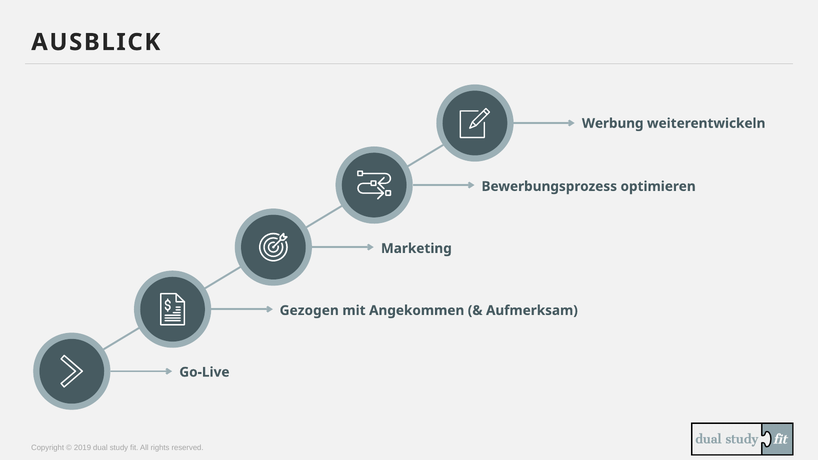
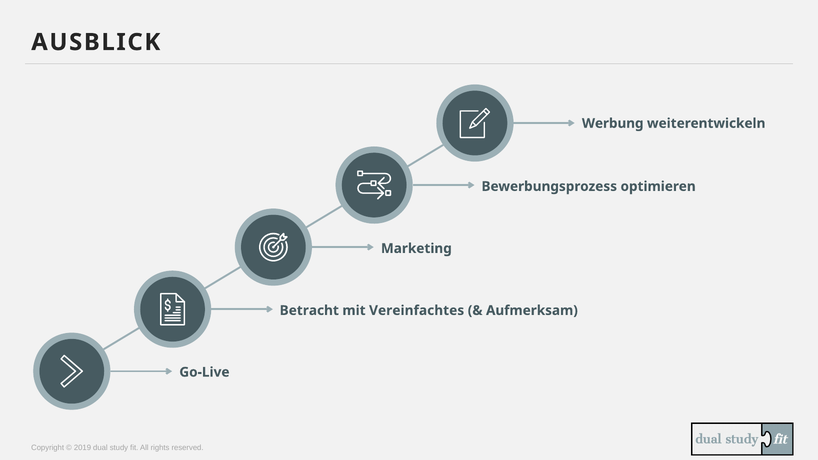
Gezogen: Gezogen -> Betracht (309, 311)
Angekommen: Angekommen -> Vereinfachtes (417, 311)
